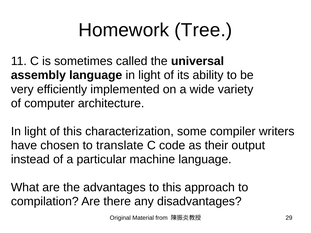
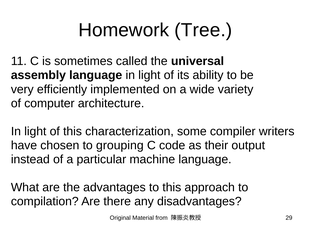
translate: translate -> grouping (120, 146)
